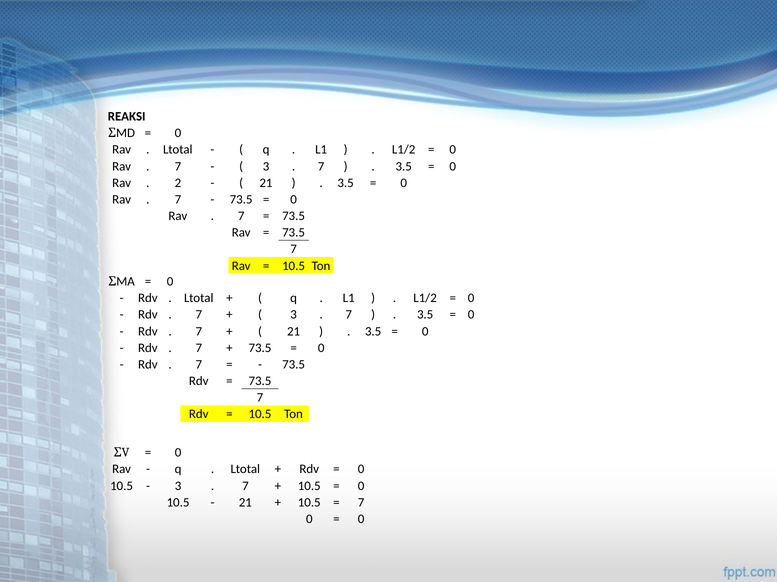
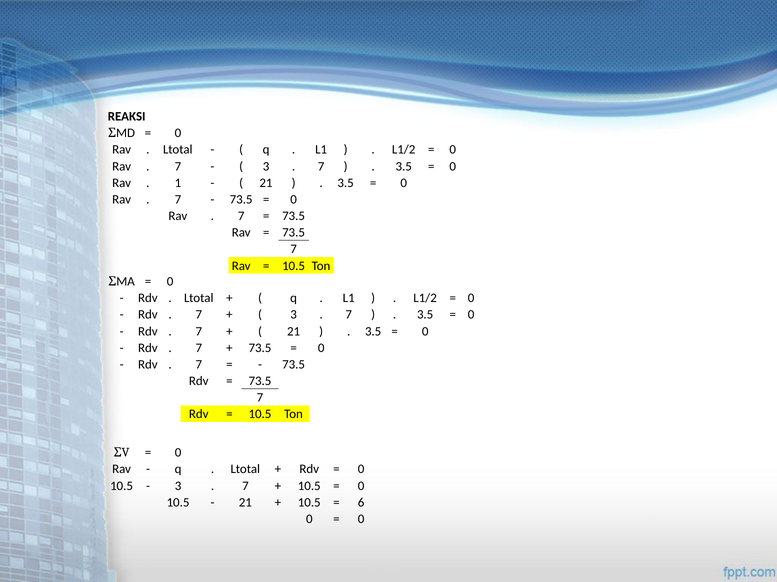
2: 2 -> 1 (178, 183)
7: 7 -> 6 (361, 503)
